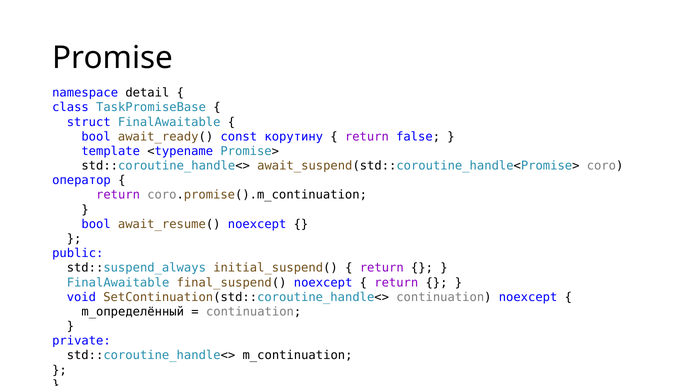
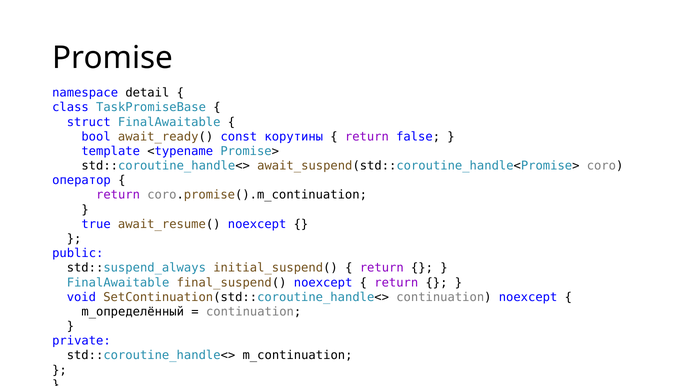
корутину: корутину -> корутины (294, 137)
bool: bool -> true (96, 224)
